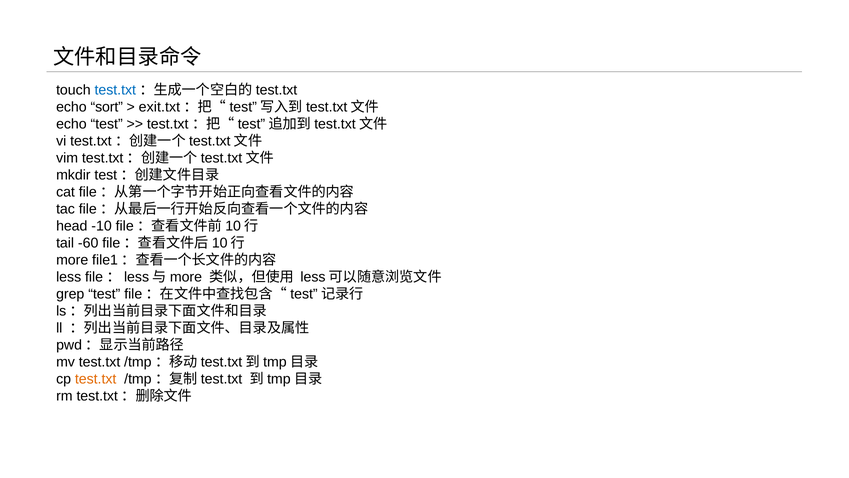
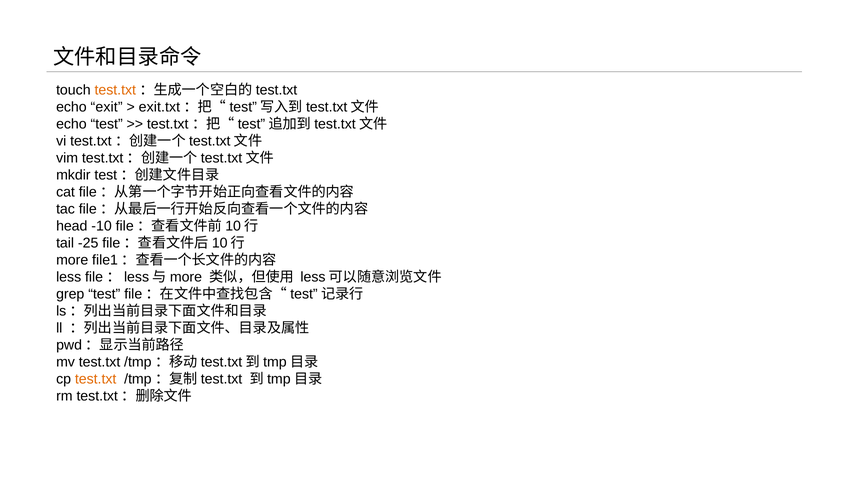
test.txt colour: blue -> orange (115, 90)
sort: sort -> exit (107, 107)
-60: -60 -> -25 (88, 243)
